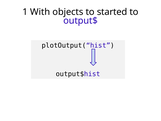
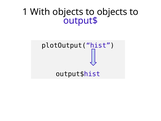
to started: started -> objects (112, 12)
